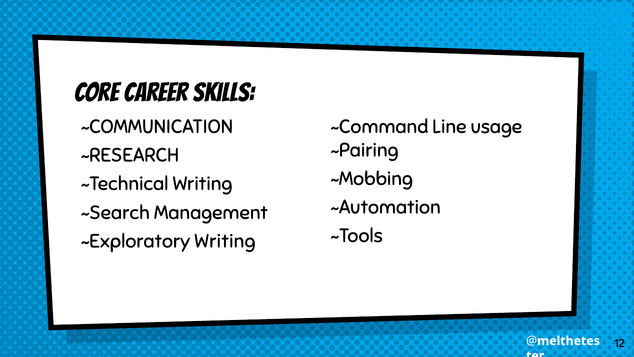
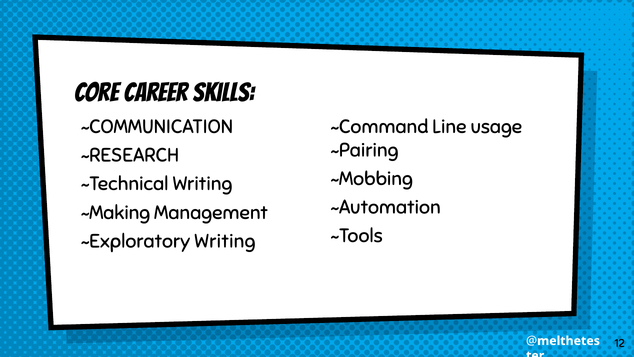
~Search: ~Search -> ~Making (115, 212)
